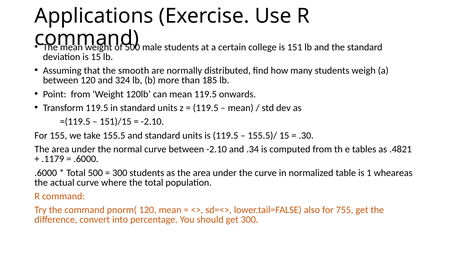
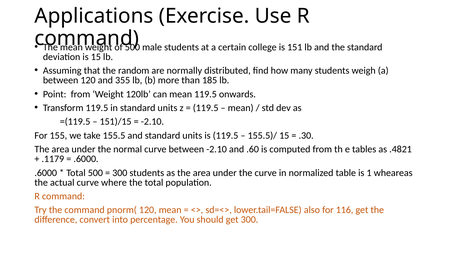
smooth: smooth -> random (134, 71)
324: 324 -> 355 (123, 80)
.34: .34 -> .60 (253, 150)
755: 755 -> 116 (345, 210)
